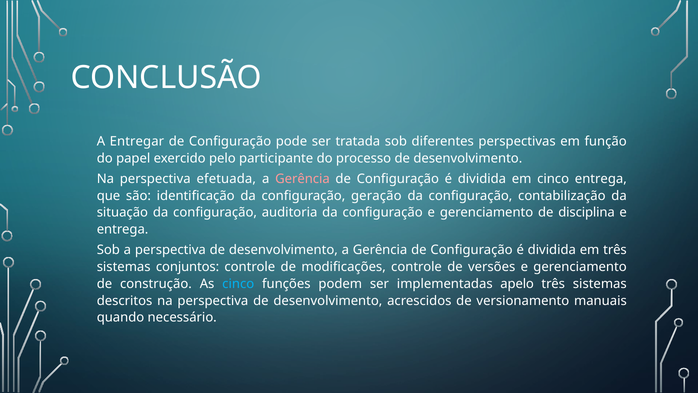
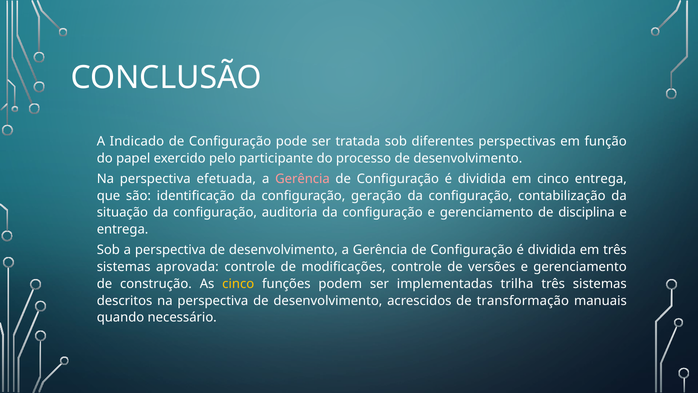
Entregar: Entregar -> Indicado (137, 141)
conjuntos: conjuntos -> aprovada (187, 267)
cinco colour: light blue -> yellow (238, 283)
apelo: apelo -> trilha (517, 283)
versionamento: versionamento -> transformação (523, 300)
